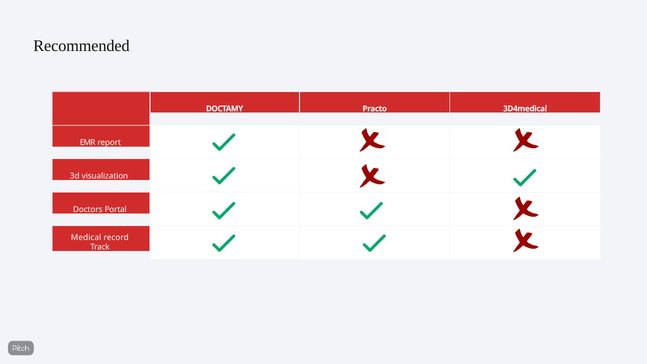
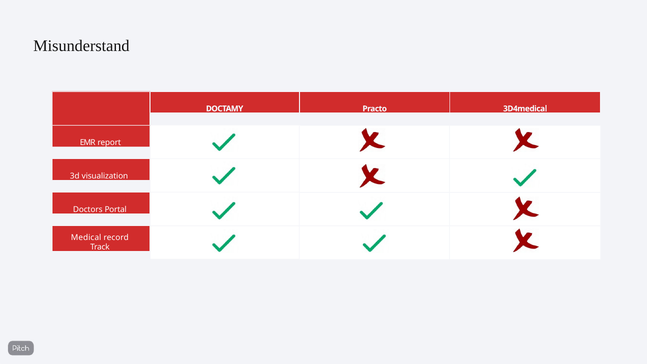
Recommended: Recommended -> Misunderstand (81, 46)
